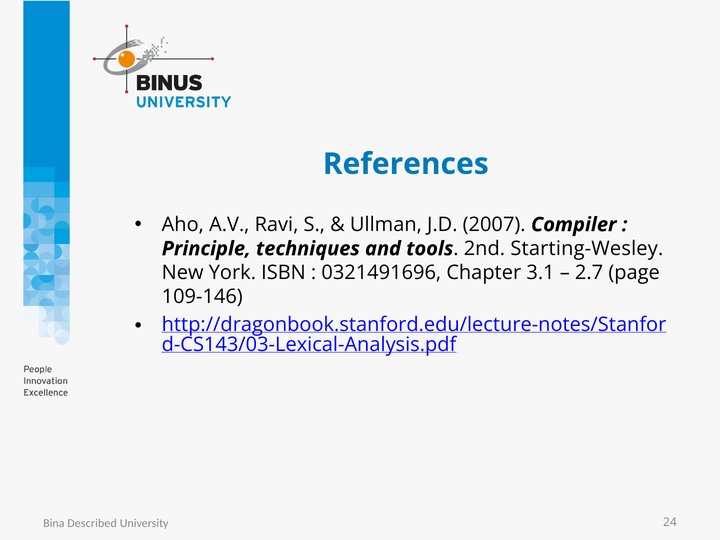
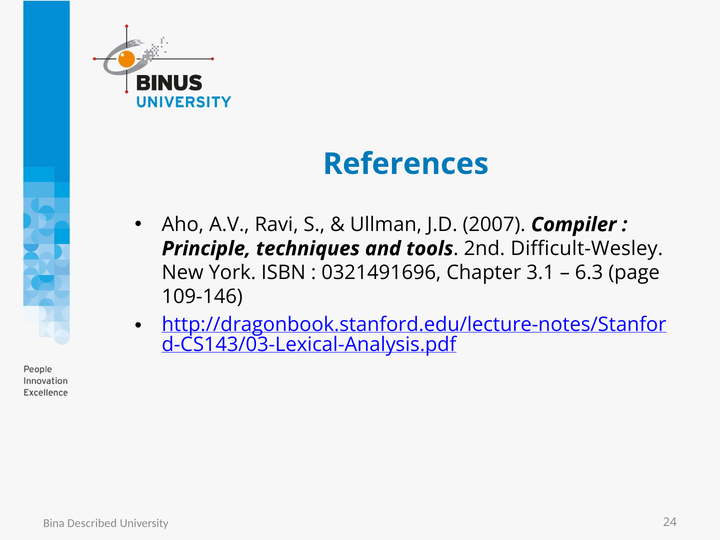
Starting-Wesley: Starting-Wesley -> Difficult-Wesley (587, 249)
2.7: 2.7 -> 6.3 (589, 273)
